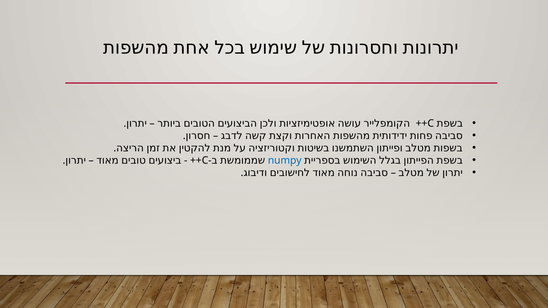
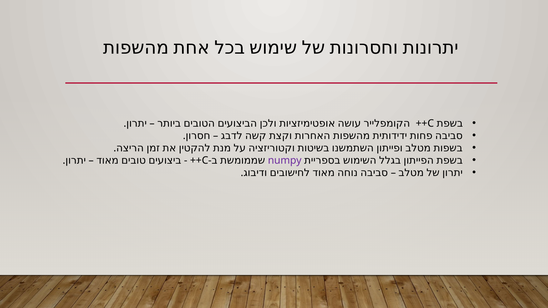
numpy colour: blue -> purple (285, 161)
